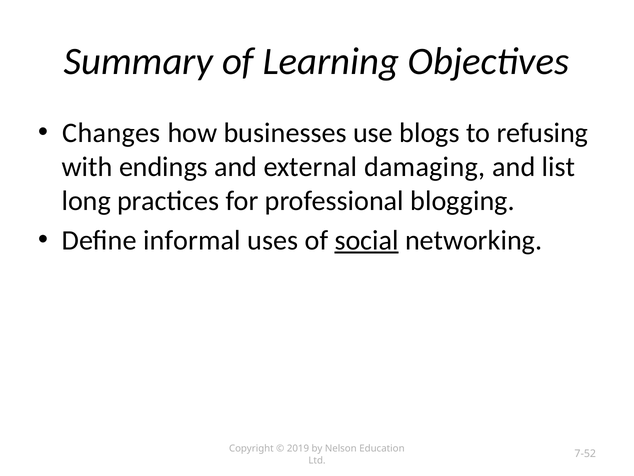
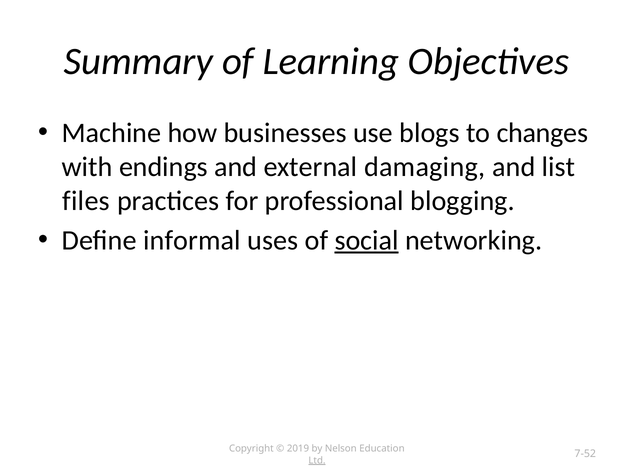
Changes: Changes -> Machine (112, 133)
refusing: refusing -> changes (542, 133)
long: long -> files (86, 201)
Ltd underline: none -> present (317, 460)
